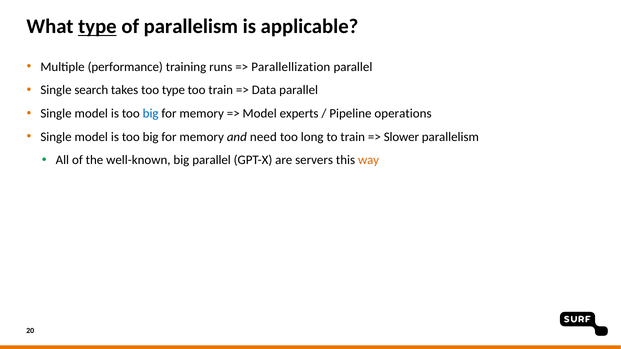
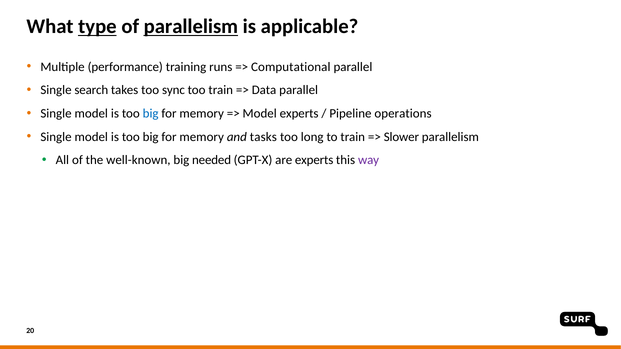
parallelism underline: none -> present (191, 27)
Parallellization: Parallellization -> Computational (291, 67)
too type: type -> sync (173, 90)
need: need -> tasks (263, 137)
big parallel: parallel -> needed (212, 160)
are servers: servers -> experts (314, 160)
way colour: orange -> purple (369, 160)
